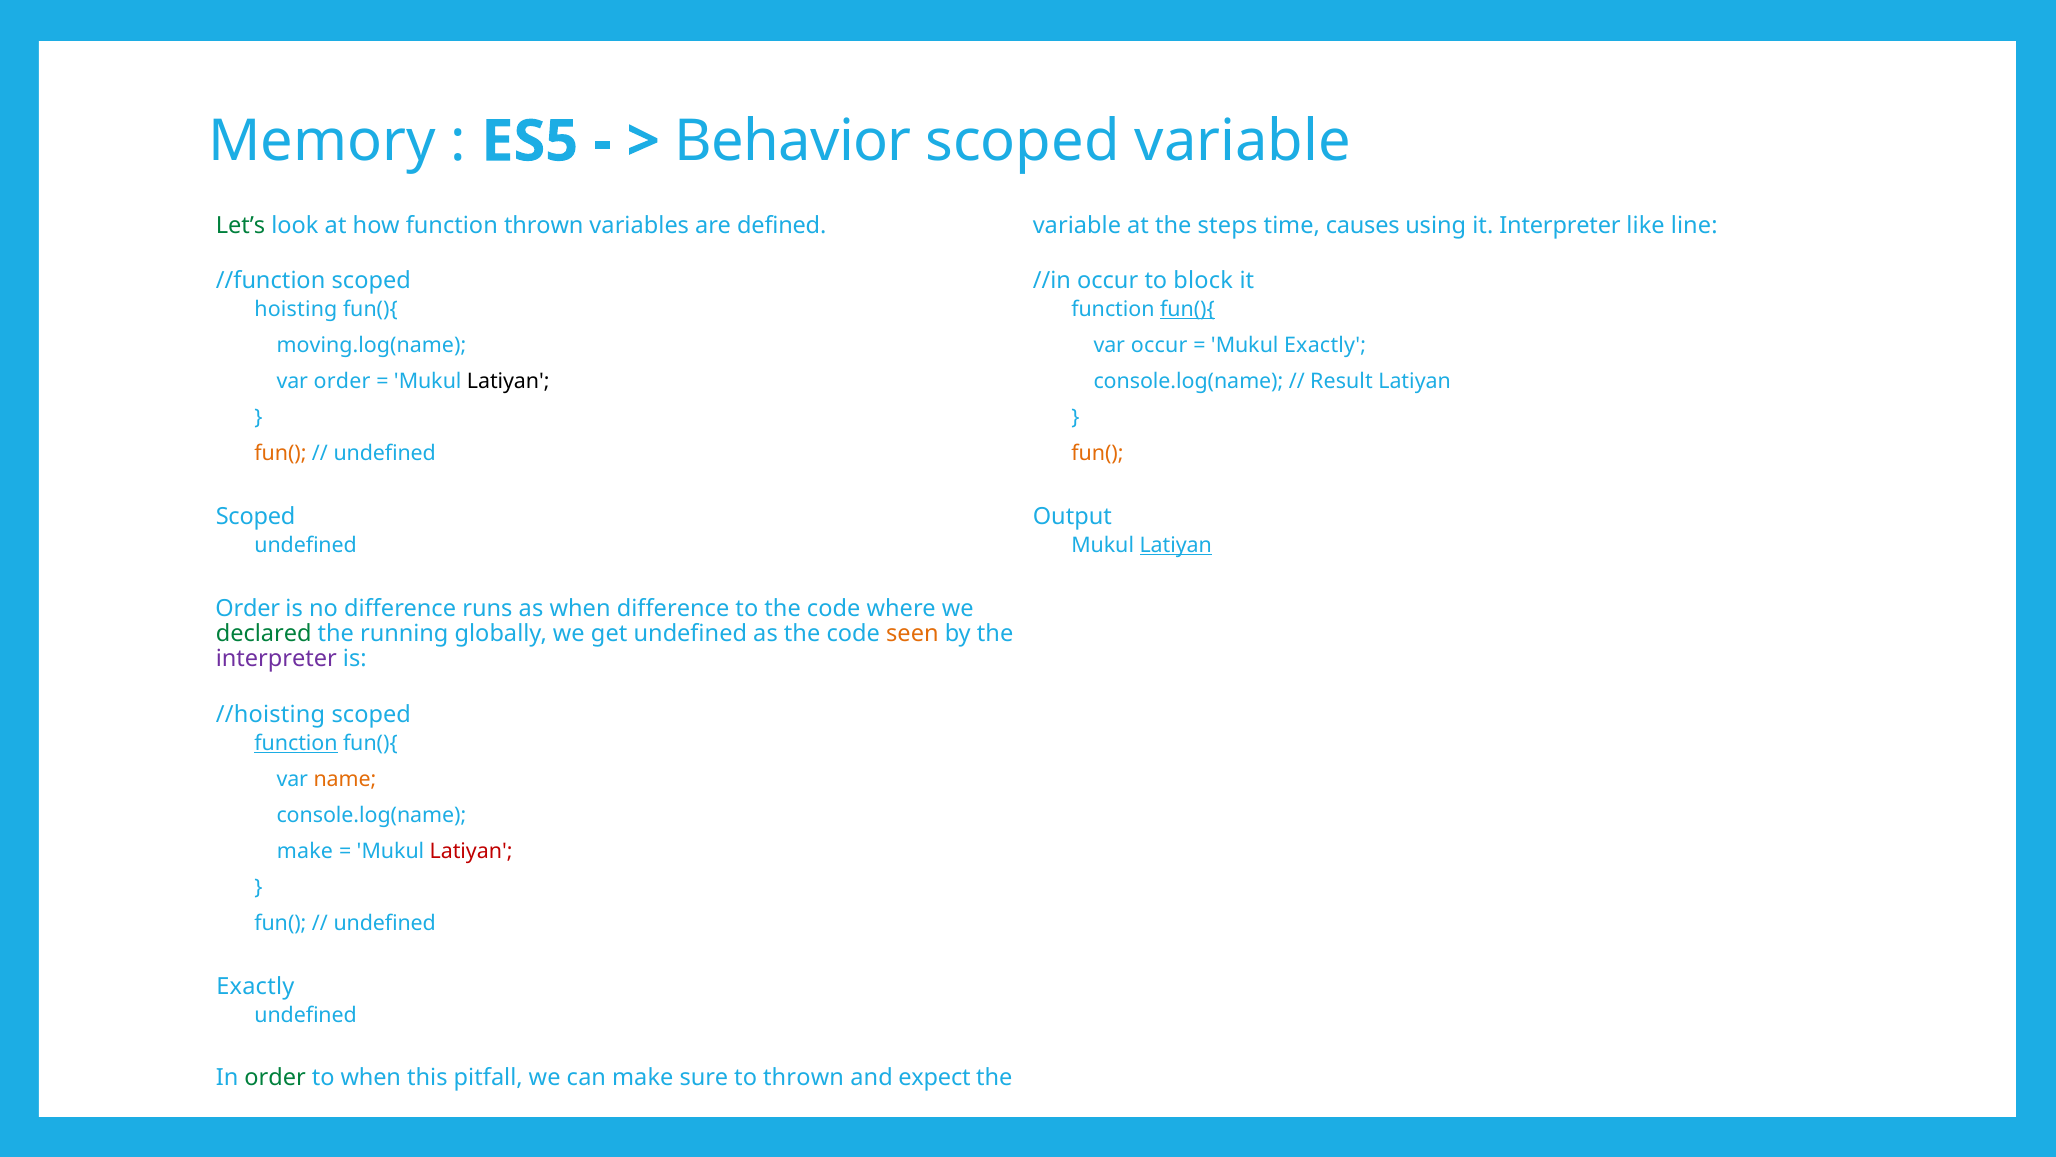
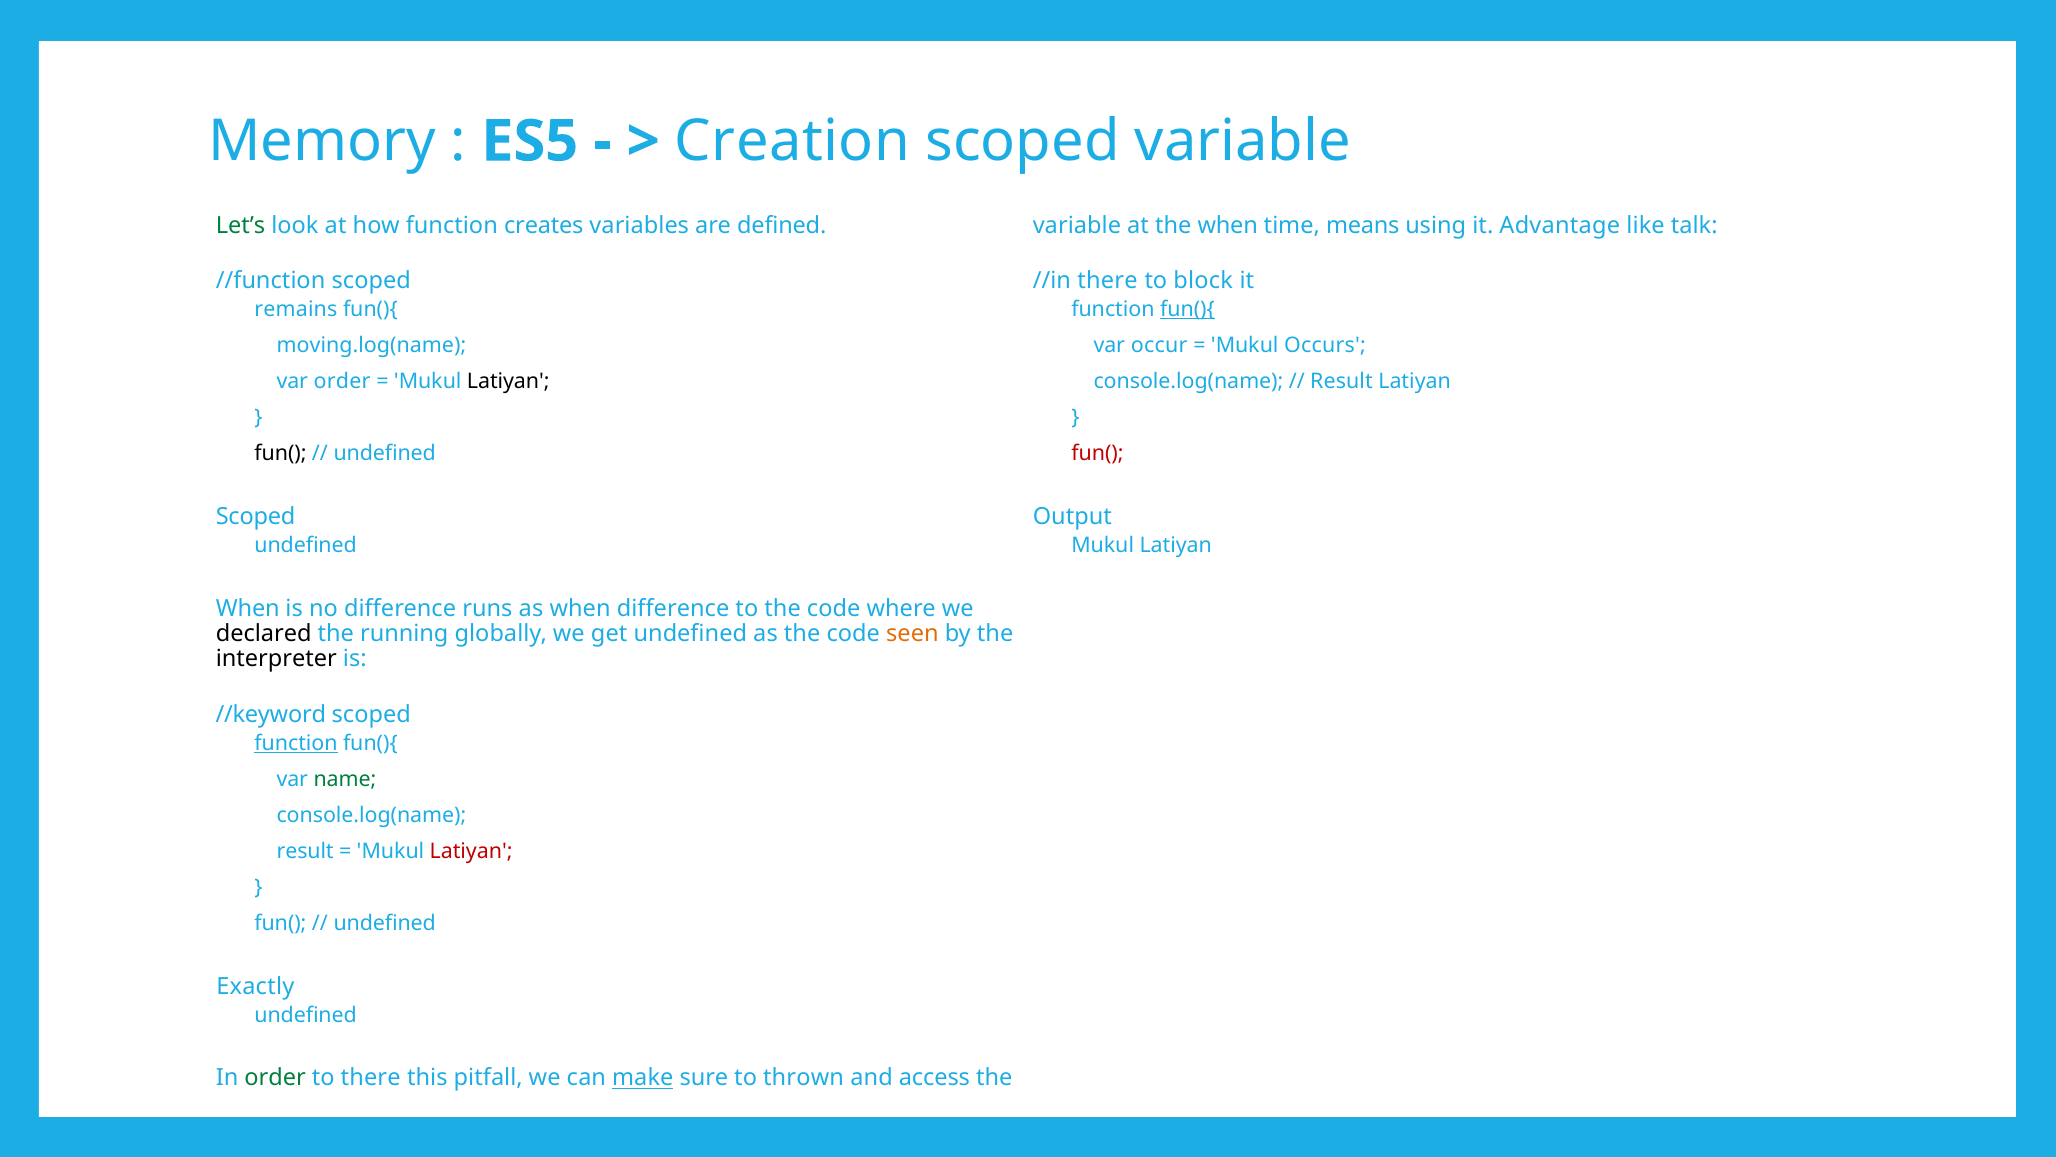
Behavior: Behavior -> Creation (793, 141)
function thrown: thrown -> creates (544, 225)
the steps: steps -> when (1228, 225)
causes: causes -> means (1363, 225)
it Interpreter: Interpreter -> Advantage (1560, 225)
line: line -> talk (1694, 225)
//in occur: occur -> there (1108, 281)
hoisting: hoisting -> remains (296, 309)
Mukul Exactly: Exactly -> Occurs (1325, 345)
fun( colour: orange -> black (280, 454)
fun( colour: orange -> red (1097, 454)
Latiyan underline: present -> none (1176, 545)
Order: Order -> When (248, 608)
declared colour: green -> black (264, 633)
interpreter colour: purple -> black (276, 659)
//hoisting: //hoisting -> //keyword (271, 714)
name colour: orange -> green (345, 779)
make: make -> result (305, 851)
to when: when -> there (371, 1078)
make underline: none -> present (643, 1078)
expect: expect -> access (934, 1078)
